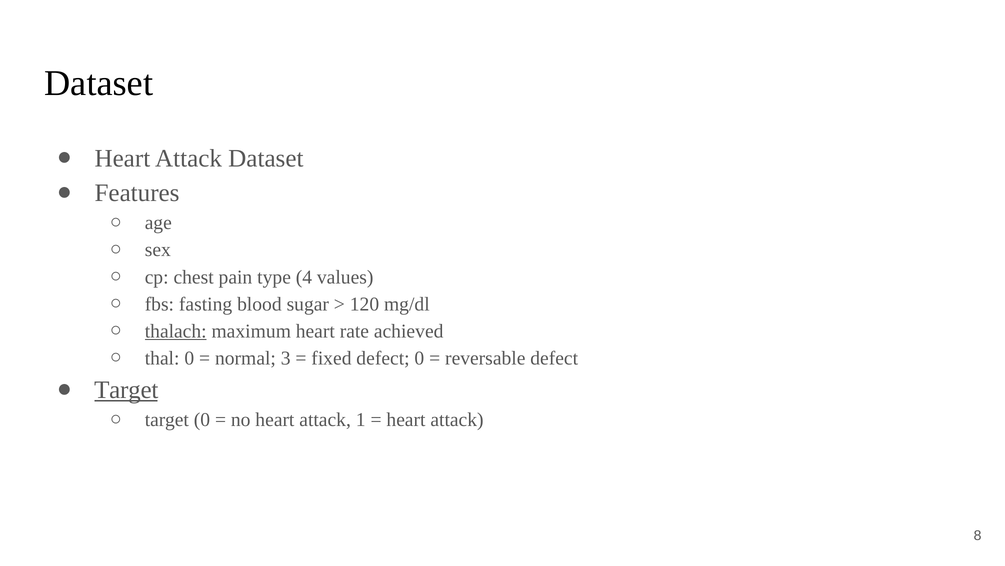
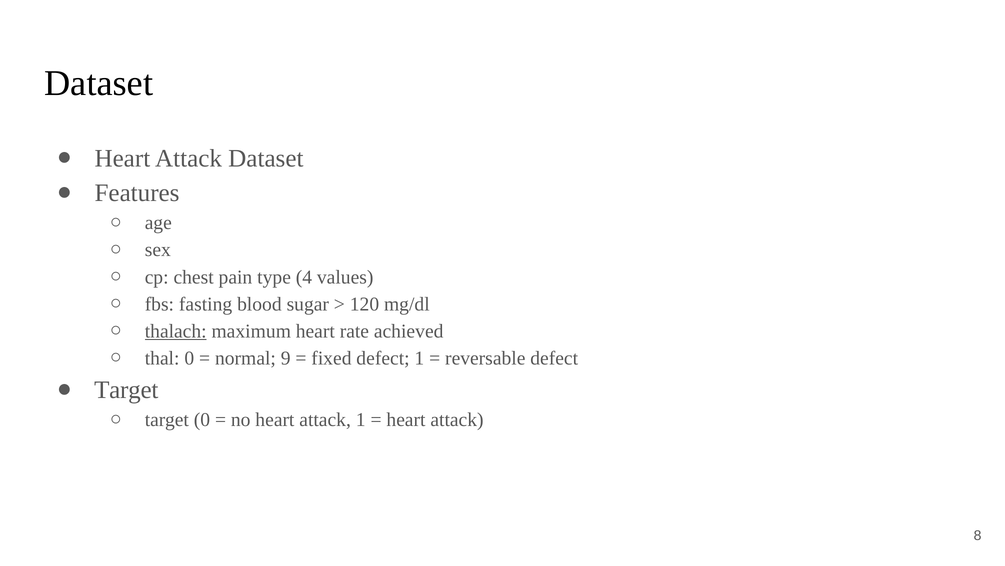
3: 3 -> 9 (286, 358)
defect 0: 0 -> 1 (419, 358)
Target underline: present -> none (126, 390)
